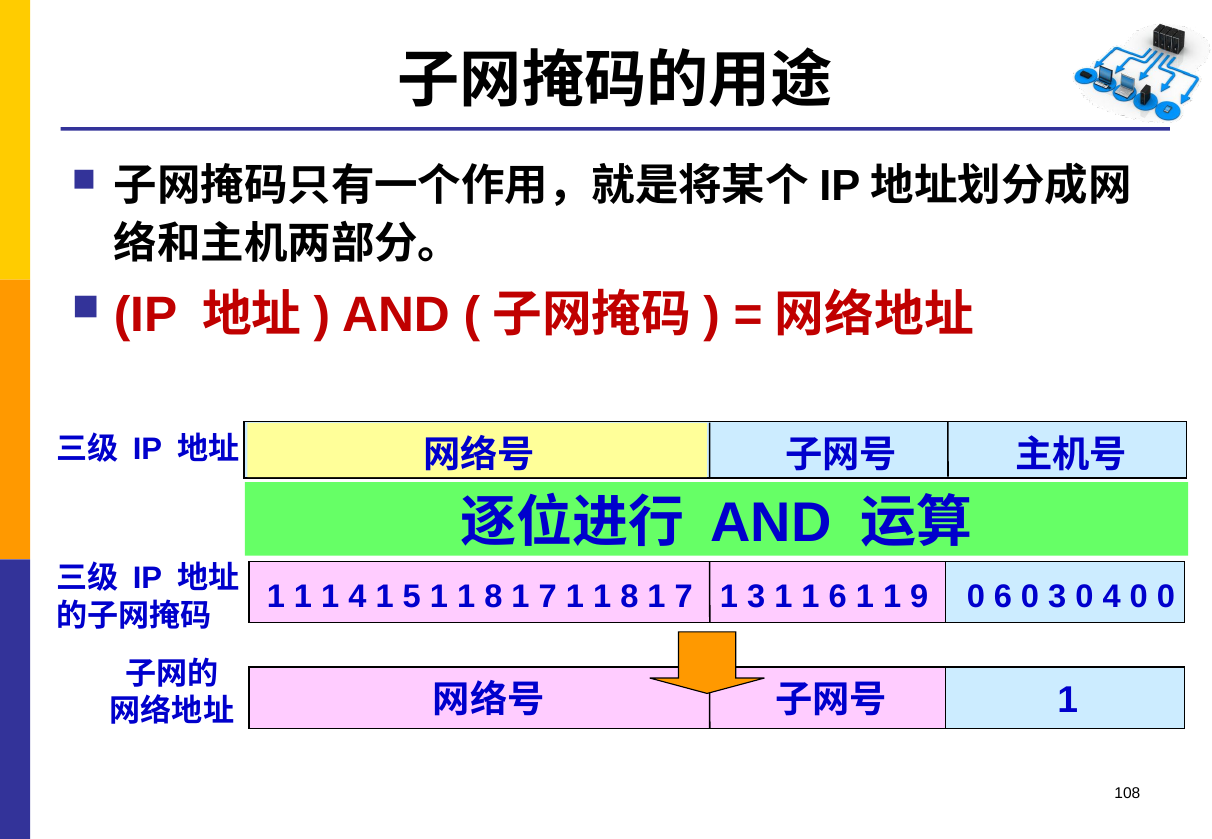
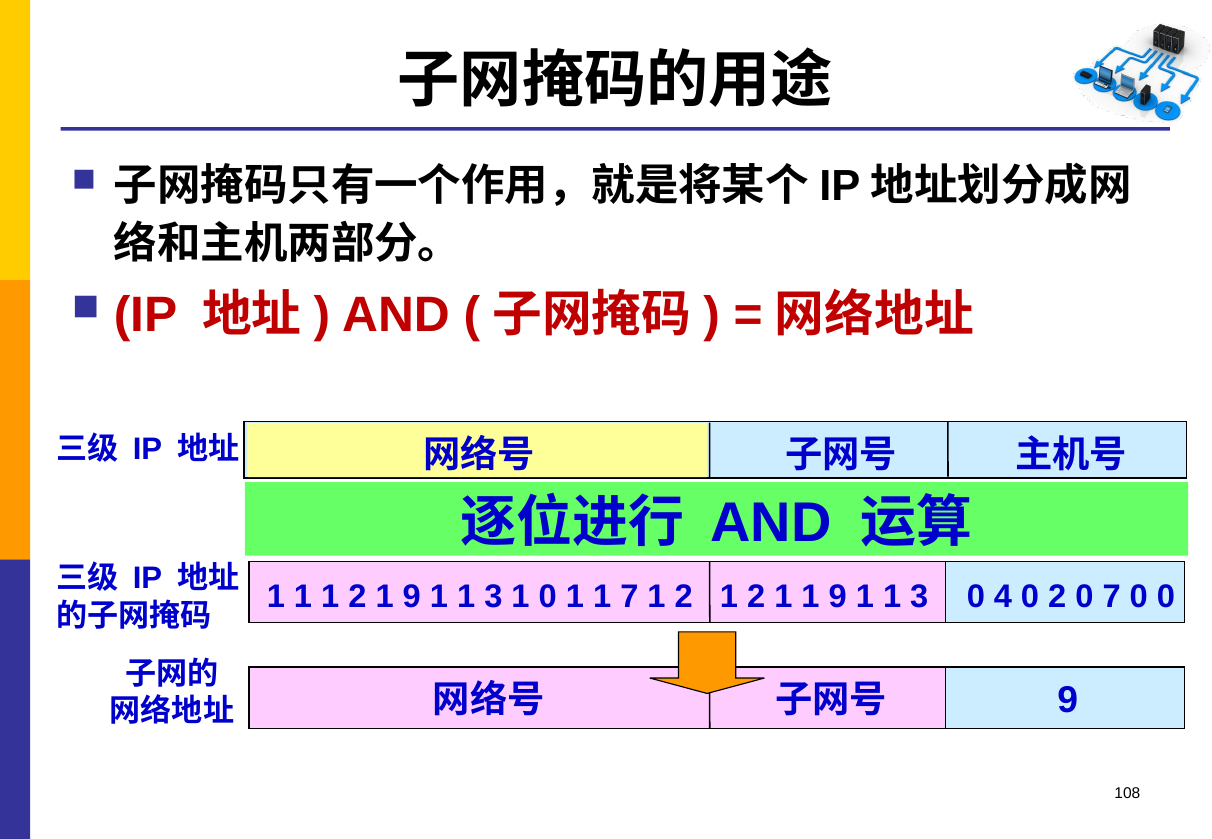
1 1 4: 4 -> 2 (357, 597)
5: 5 -> 9 (412, 597)
8: 8 -> 3 (493, 597)
7: 7 -> 0 (548, 597)
8: 8 -> 7 (629, 597)
7: 7 -> 2 (684, 597)
3: 3 -> 2 (756, 597)
1 1 6: 6 -> 9 (838, 597)
9: 9 -> 3 (919, 597)
0 6: 6 -> 4 (1003, 597)
0 3: 3 -> 2 (1057, 597)
0 4: 4 -> 7 (1112, 597)
1: 1 -> 9 (1068, 700)
